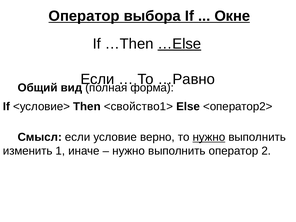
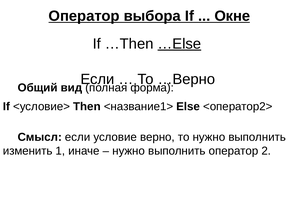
…Равно: …Равно -> …Верно (186, 79)
<свойство1>: <свойство1> -> <название1> (138, 107)
нужно underline: present -> none (209, 137)
